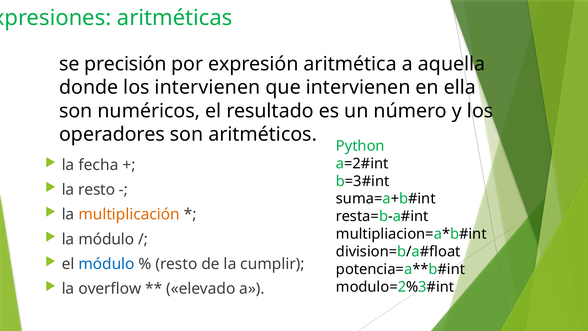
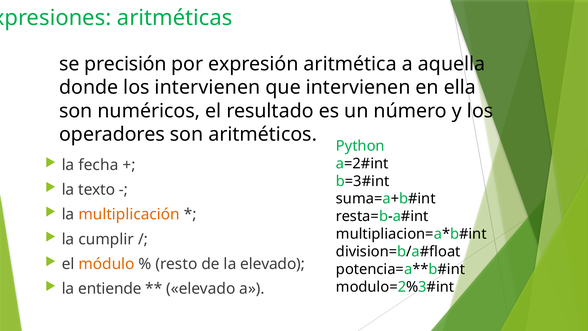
la resto: resto -> texto (97, 190)
la módulo: módulo -> cumplir (106, 239)
módulo colour: blue -> orange (107, 264)
la cumplir: cumplir -> elevado (273, 264)
overflow: overflow -> entiende (110, 289)
